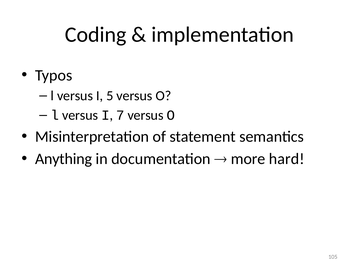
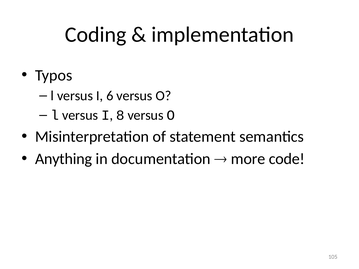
5: 5 -> 6 (110, 96)
7: 7 -> 8 (120, 115)
hard: hard -> code (287, 159)
